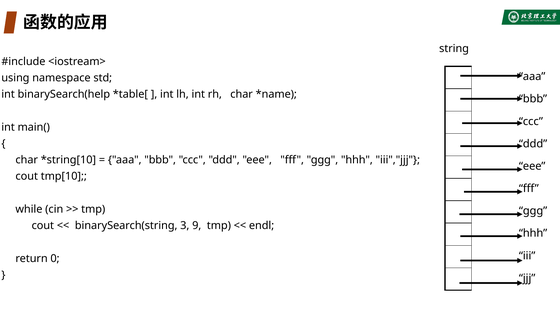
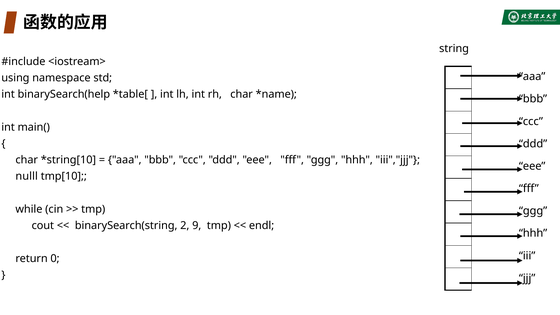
cout: cout -> nulll (27, 176)
3: 3 -> 2 (185, 226)
